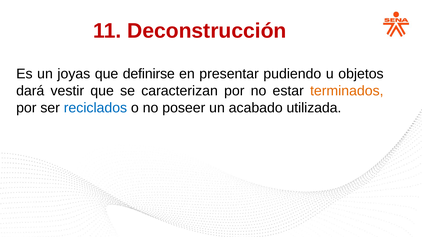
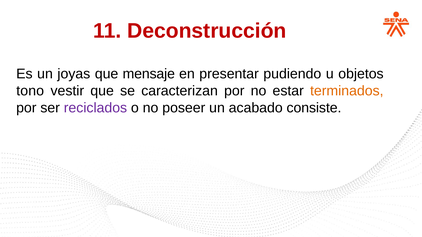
definirse: definirse -> mensaje (149, 74)
dará: dará -> tono (30, 91)
reciclados colour: blue -> purple (95, 108)
utilizada: utilizada -> consiste (314, 108)
